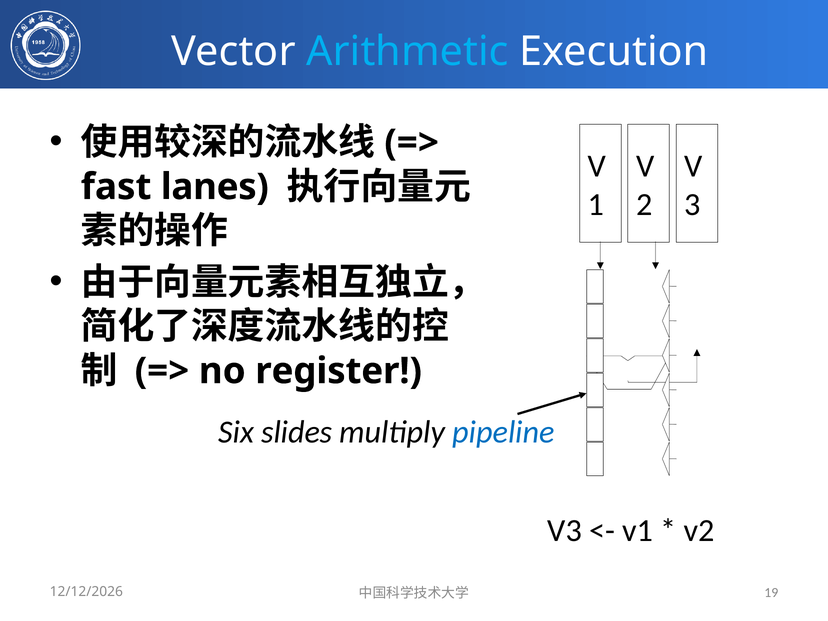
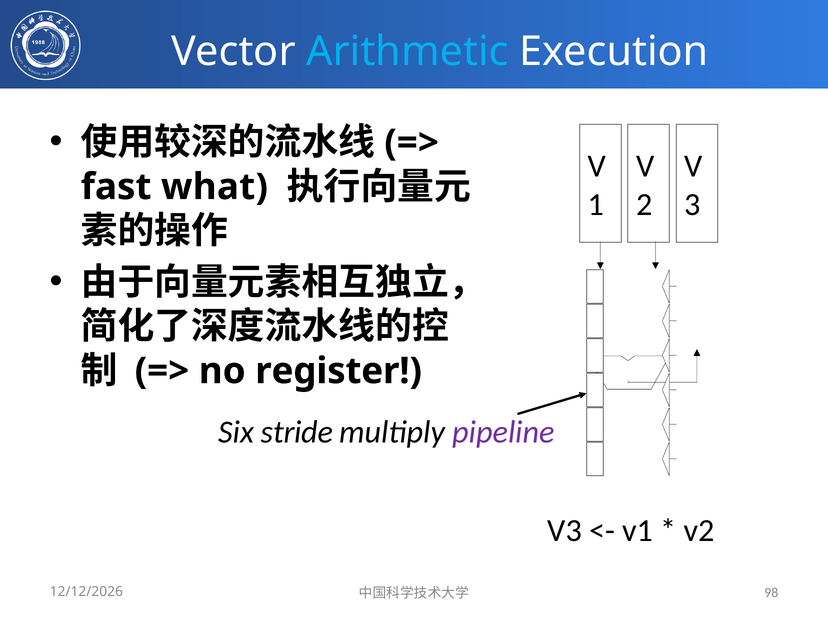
lanes: lanes -> what (214, 187)
slides: slides -> stride (297, 432)
pipeline colour: blue -> purple (503, 432)
19: 19 -> 98 (771, 593)
